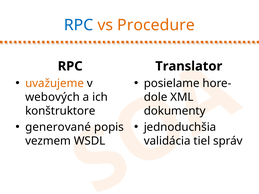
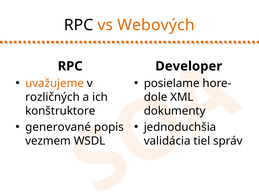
RPC colour: blue -> black (79, 25)
Procedure: Procedure -> Webových (156, 25)
Translator: Translator -> Developer (189, 66)
webových: webových -> rozličných (53, 97)
